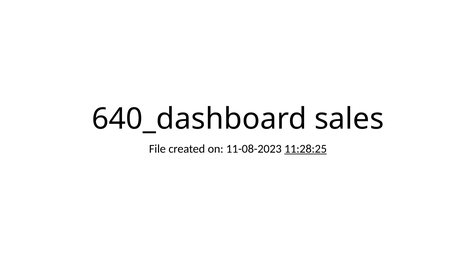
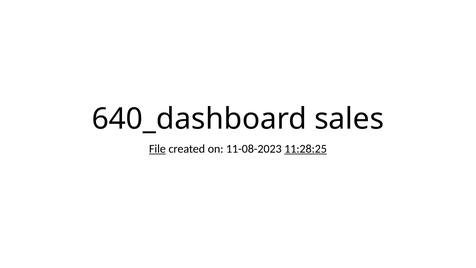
File underline: none -> present (157, 149)
